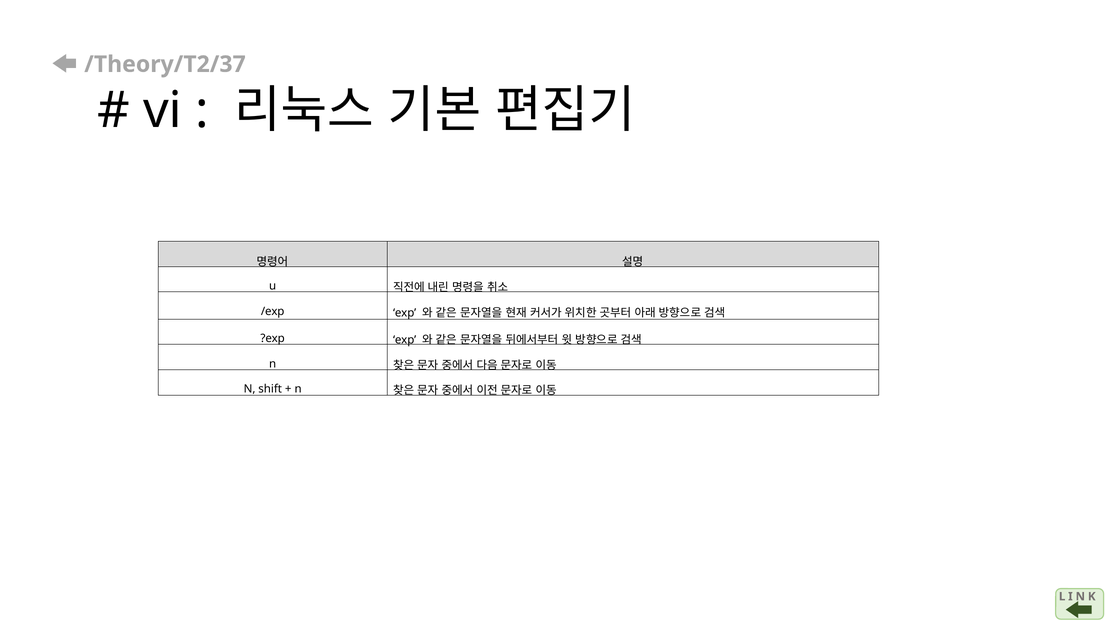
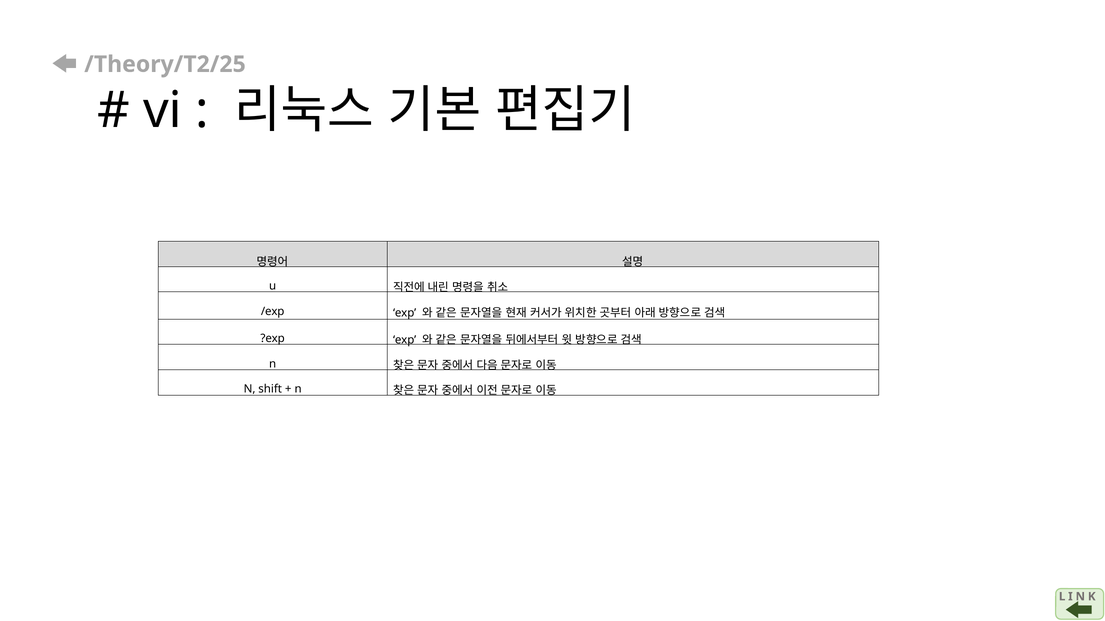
/Theory/T2/37: /Theory/T2/37 -> /Theory/T2/25 (165, 64)
